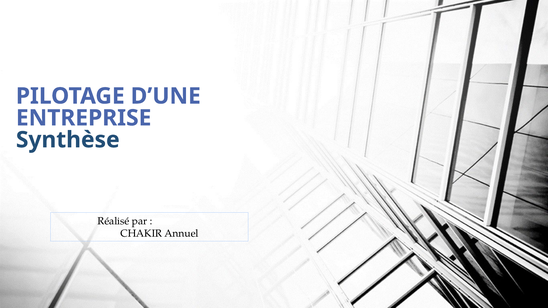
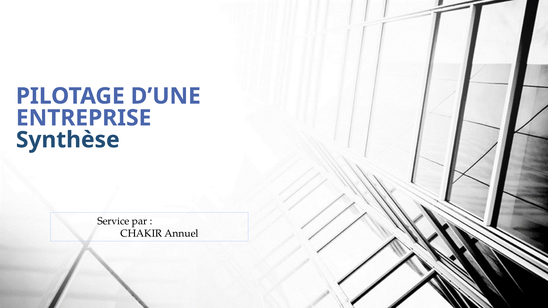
Réalisé: Réalisé -> Service (114, 222)
